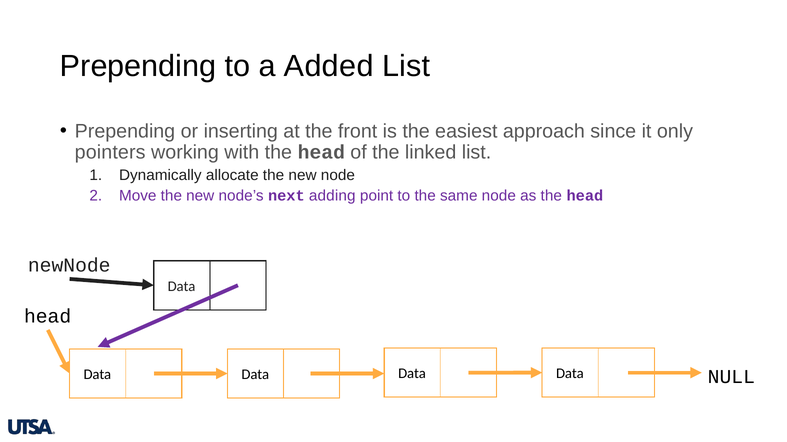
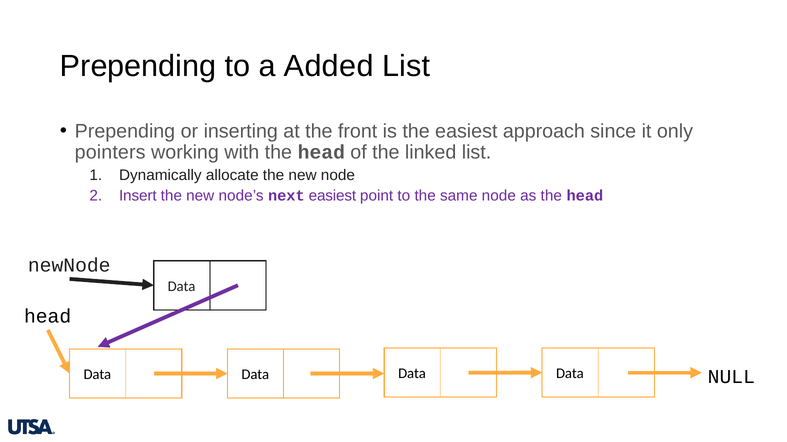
Move: Move -> Insert (138, 196)
next adding: adding -> easiest (332, 196)
